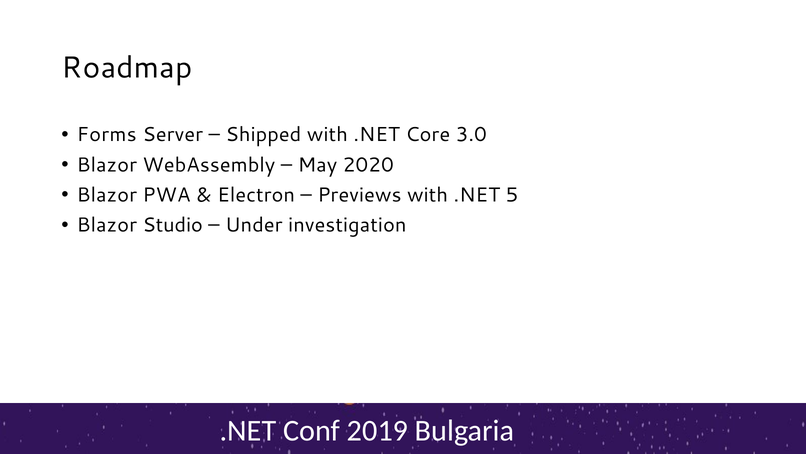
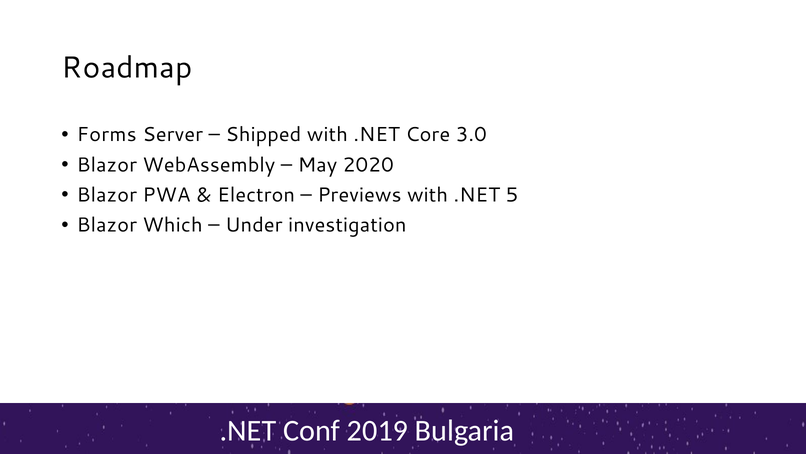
Studio: Studio -> Which (173, 225)
